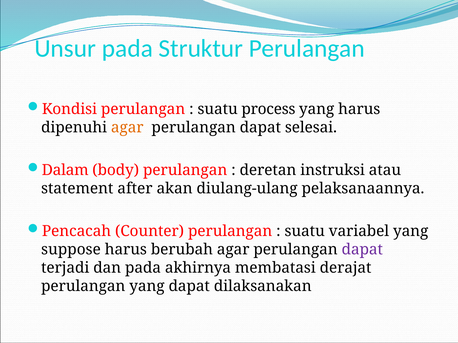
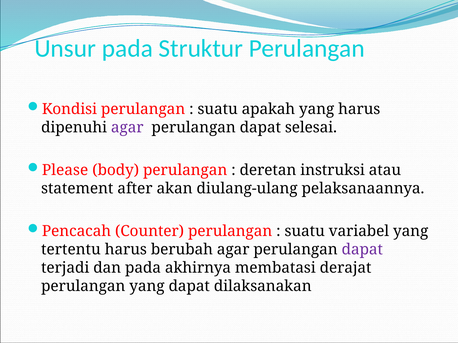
process: process -> apakah (268, 109)
agar colour: orange -> purple (127, 128)
Dalam: Dalam -> Please (65, 170)
suppose: suppose -> tertentu (71, 250)
